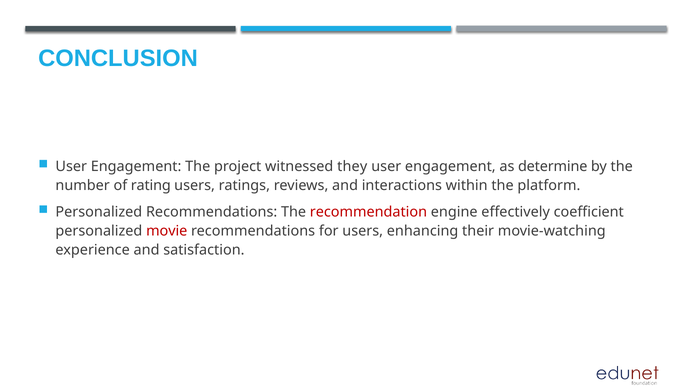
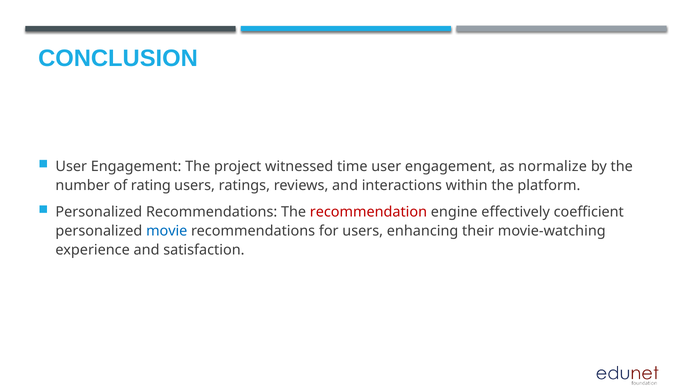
they: they -> time (352, 167)
determine: determine -> normalize (553, 167)
movie colour: red -> blue (167, 231)
